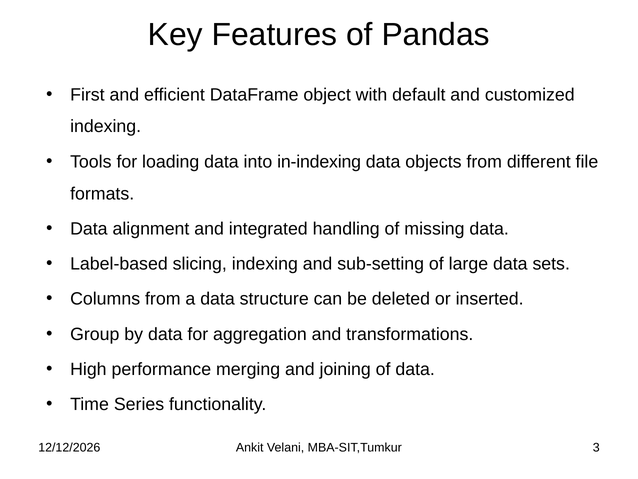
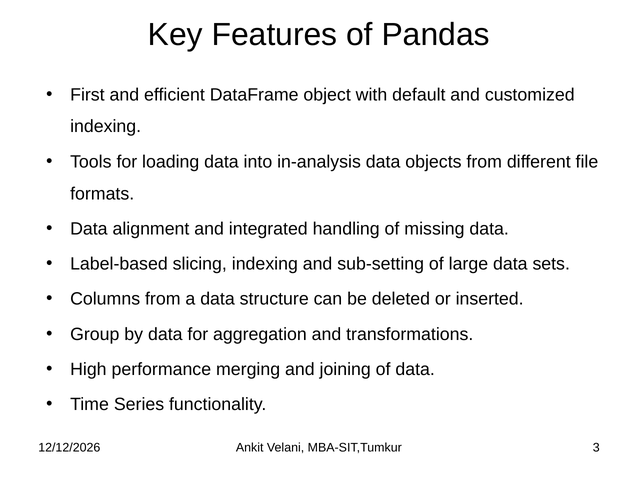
in-indexing: in-indexing -> in-analysis (319, 162)
